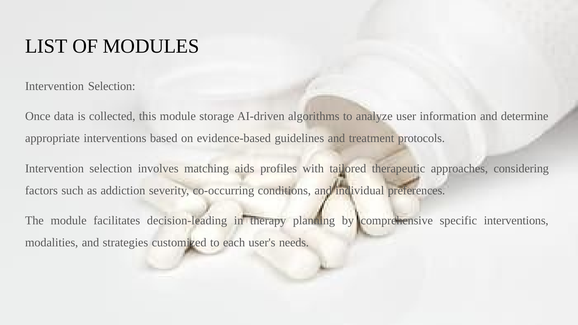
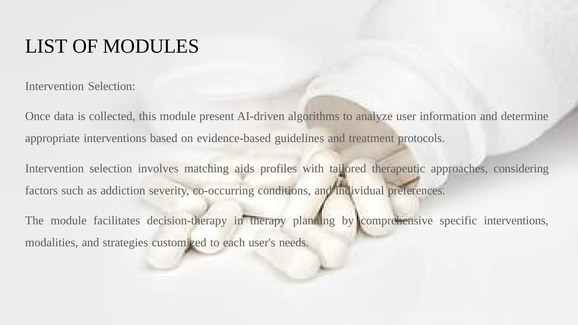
storage: storage -> present (217, 116)
decision-leading: decision-leading -> decision-therapy (187, 221)
